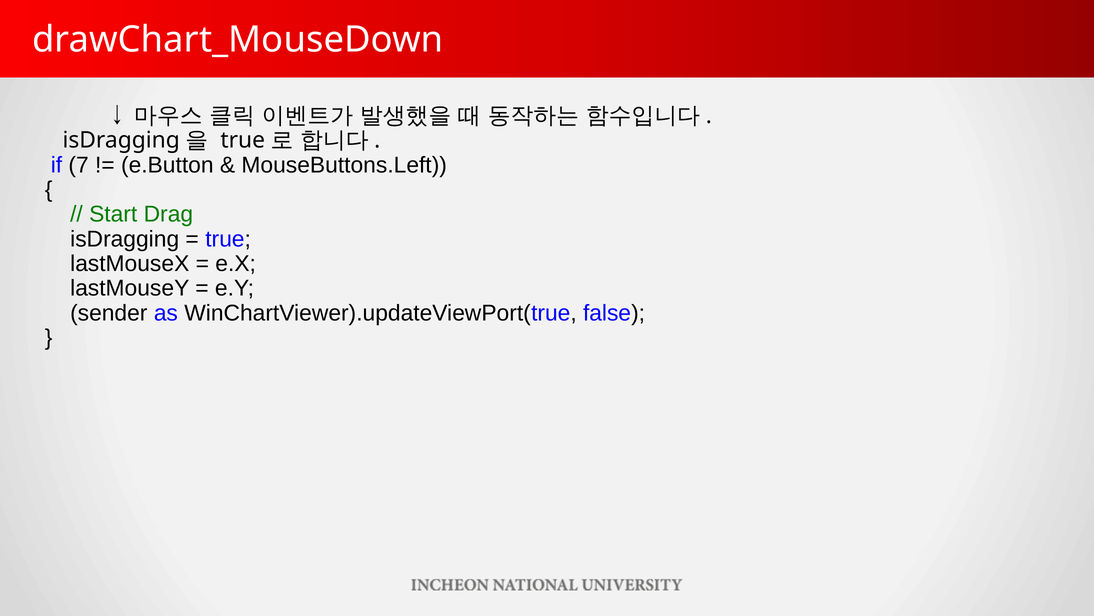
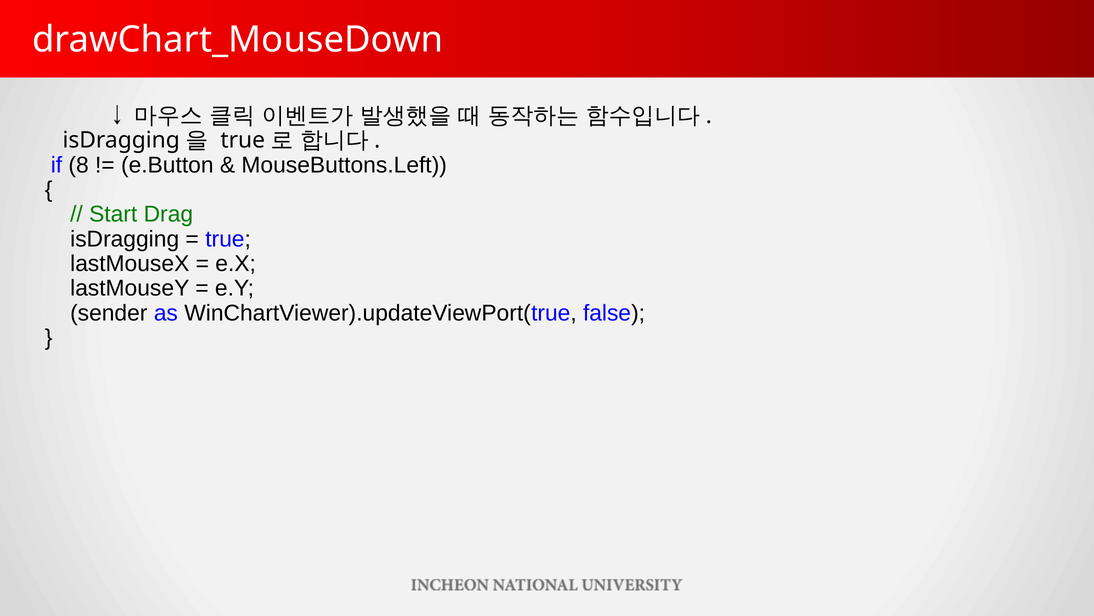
7: 7 -> 8 (79, 165)
